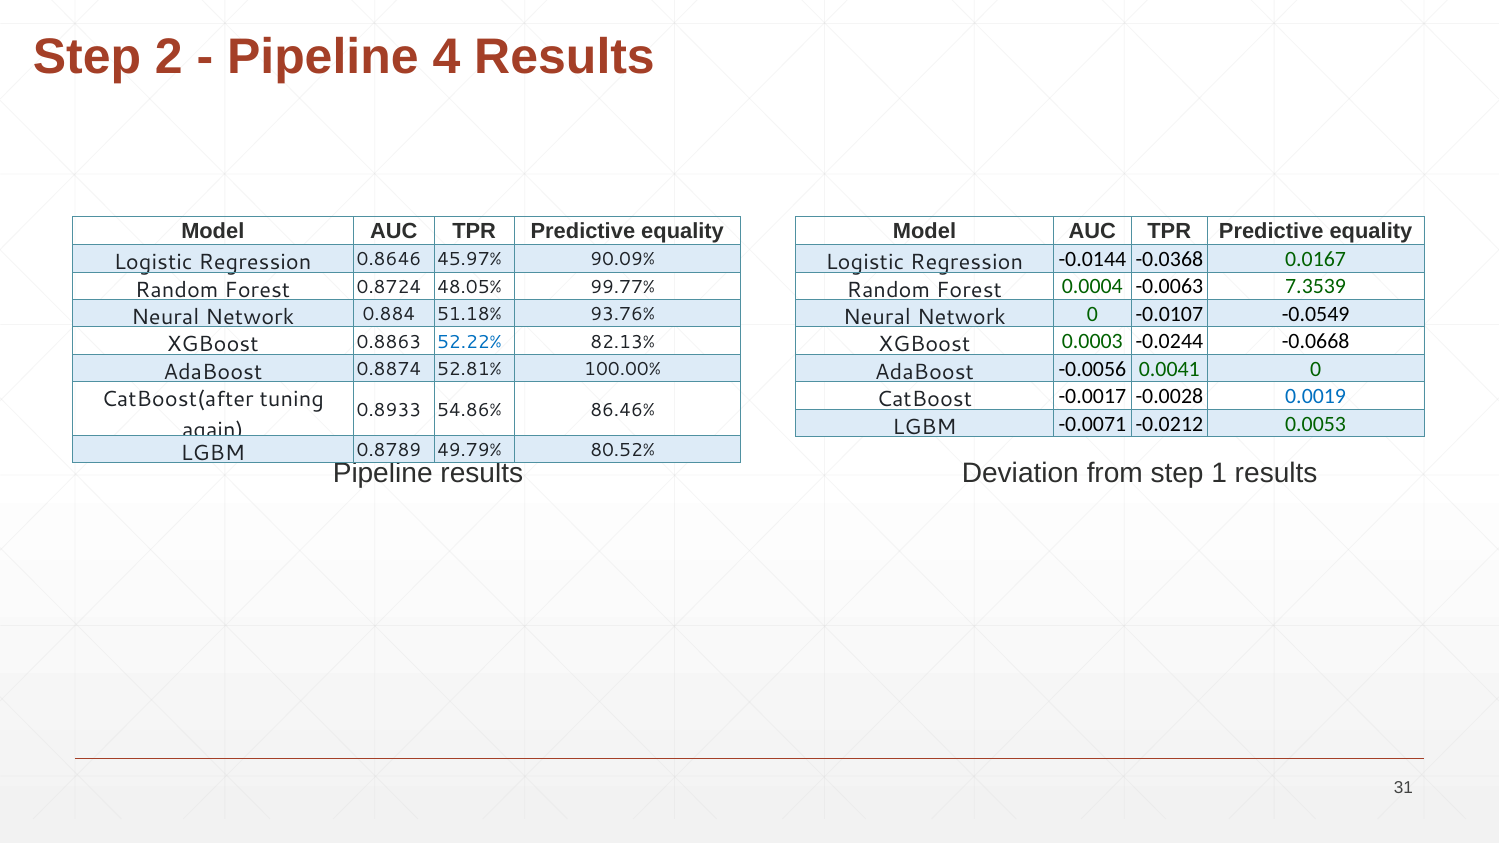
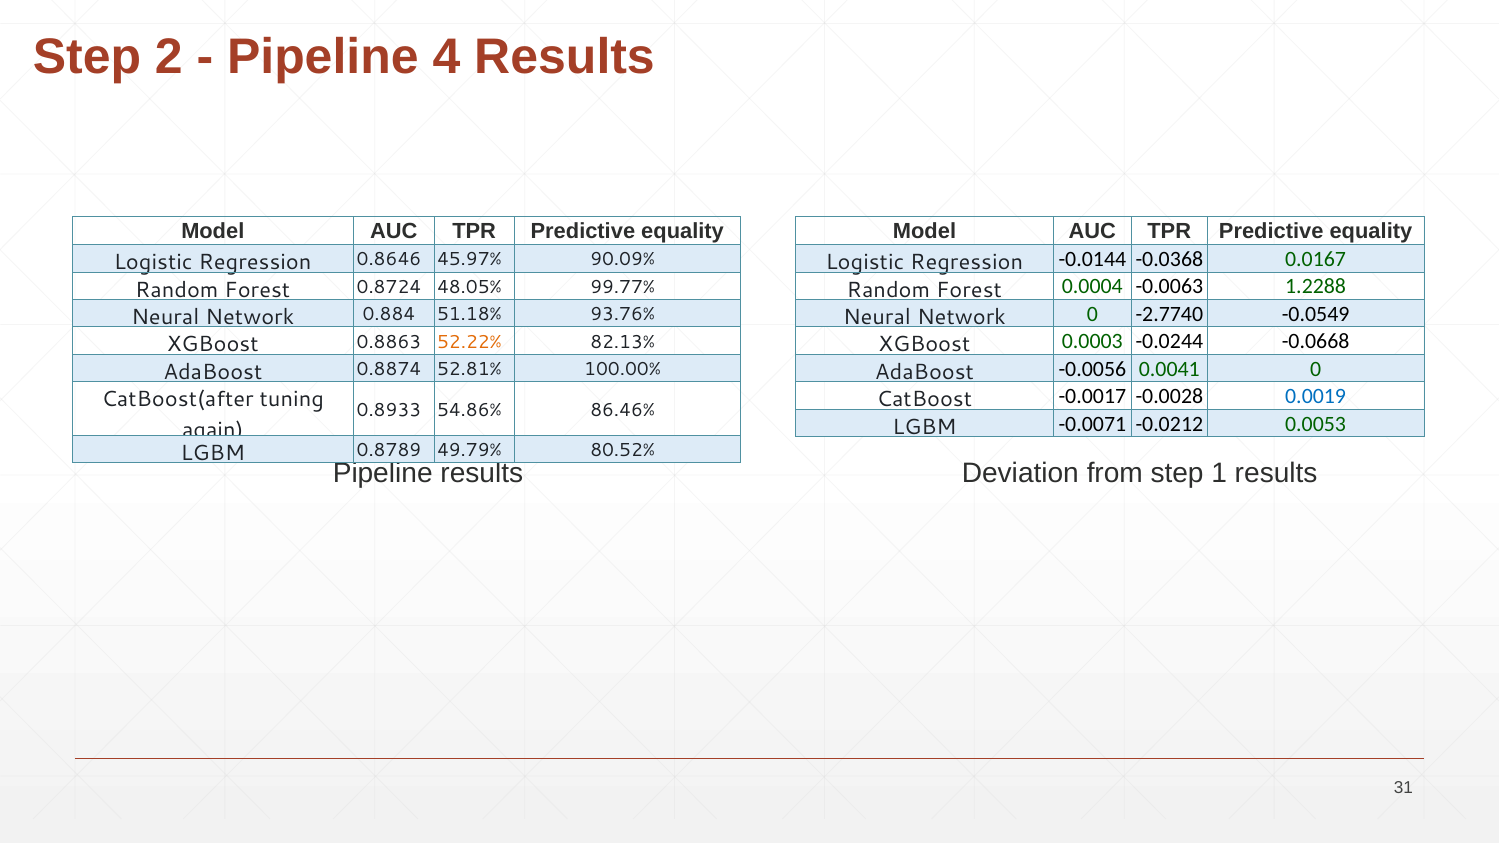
7.3539: 7.3539 -> 1.2288 (1316, 287)
-0.0107: -0.0107 -> -2.7740 (1169, 314)
52.22% colour: blue -> orange (469, 342)
